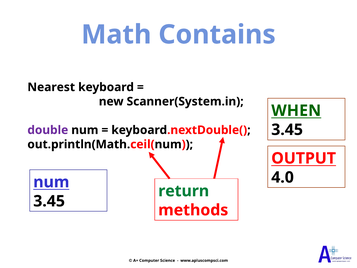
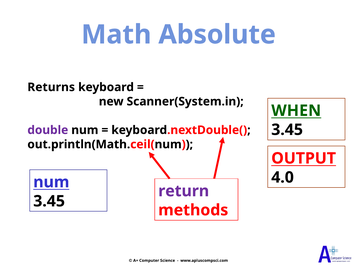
Contains: Contains -> Absolute (217, 35)
Nearest: Nearest -> Returns (51, 87)
return colour: green -> purple (184, 191)
